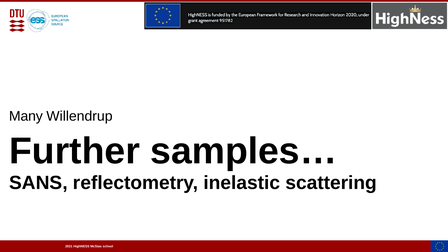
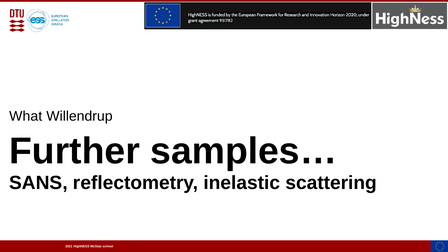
Many: Many -> What (26, 116)
